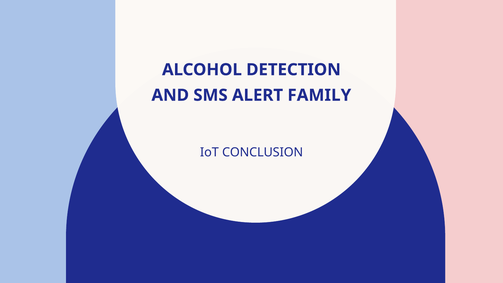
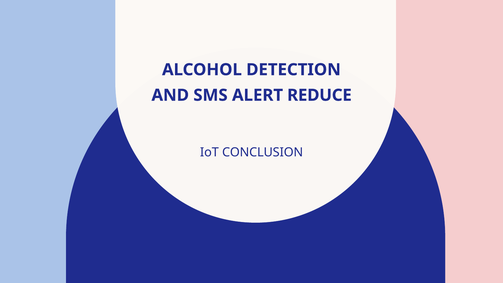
FAMILY: FAMILY -> REDUCE (319, 95)
